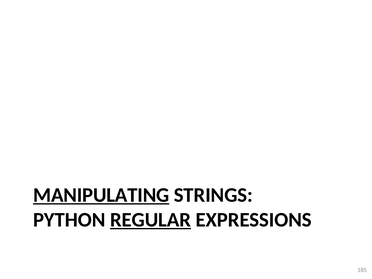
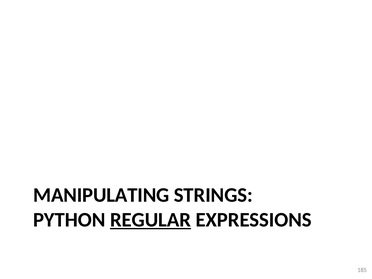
MANIPULATING underline: present -> none (101, 195)
